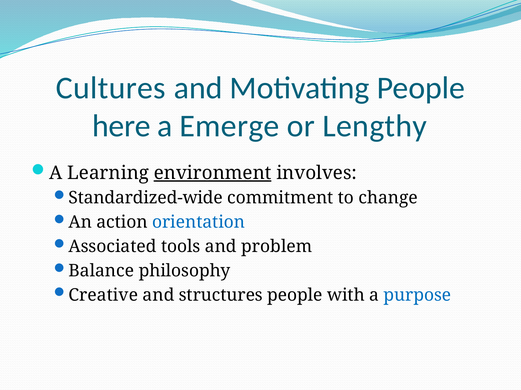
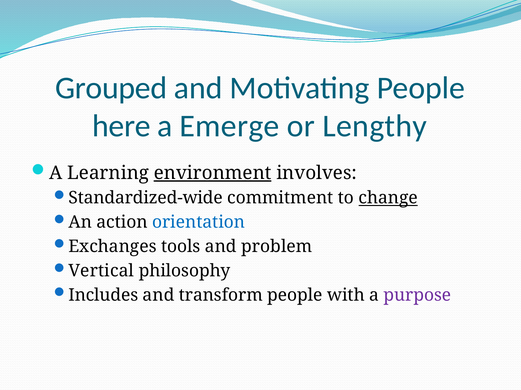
Cultures: Cultures -> Grouped (111, 88)
change underline: none -> present (388, 198)
Associated: Associated -> Exchanges (112, 247)
Balance: Balance -> Vertical (101, 271)
Creative: Creative -> Includes (103, 296)
structures: structures -> transform (221, 296)
purpose colour: blue -> purple (417, 296)
